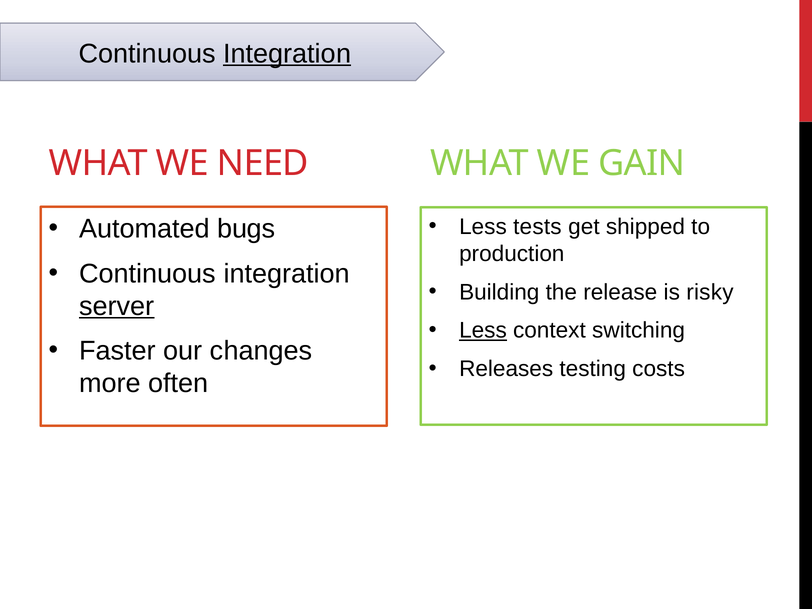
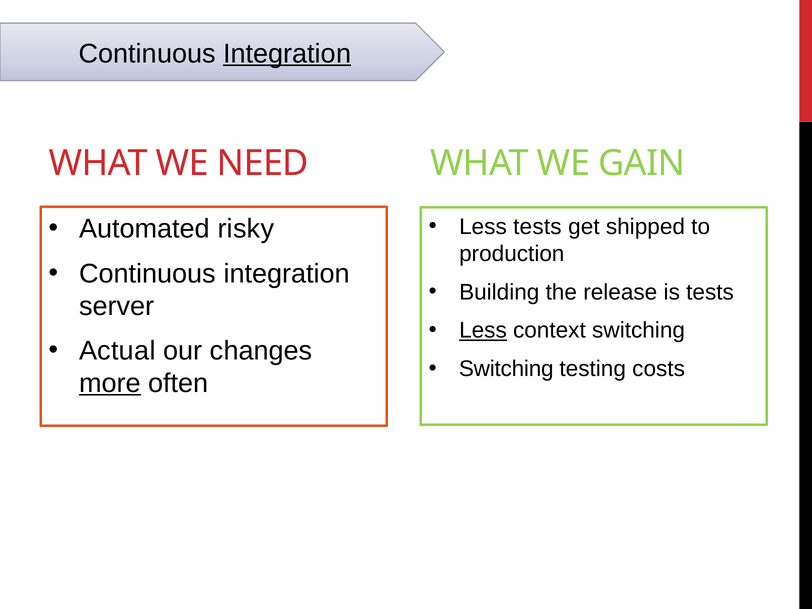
bugs: bugs -> risky (246, 229)
is risky: risky -> tests (710, 292)
server underline: present -> none (117, 306)
Faster: Faster -> Actual (117, 351)
Releases: Releases -> Switching (506, 369)
more underline: none -> present (110, 383)
